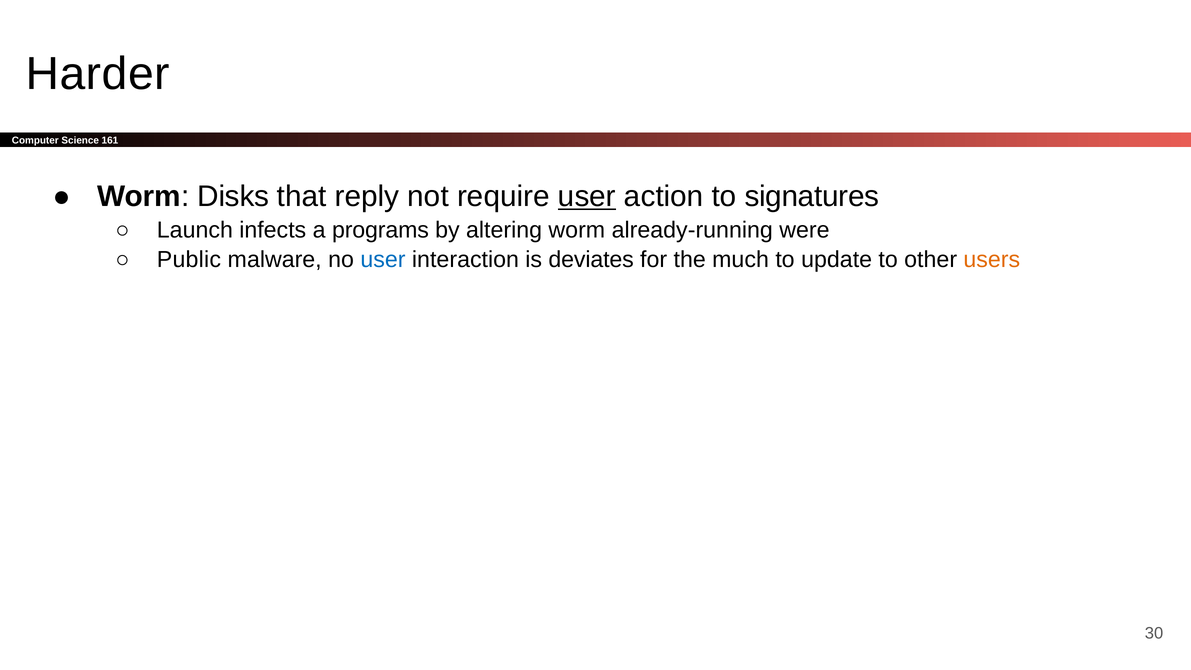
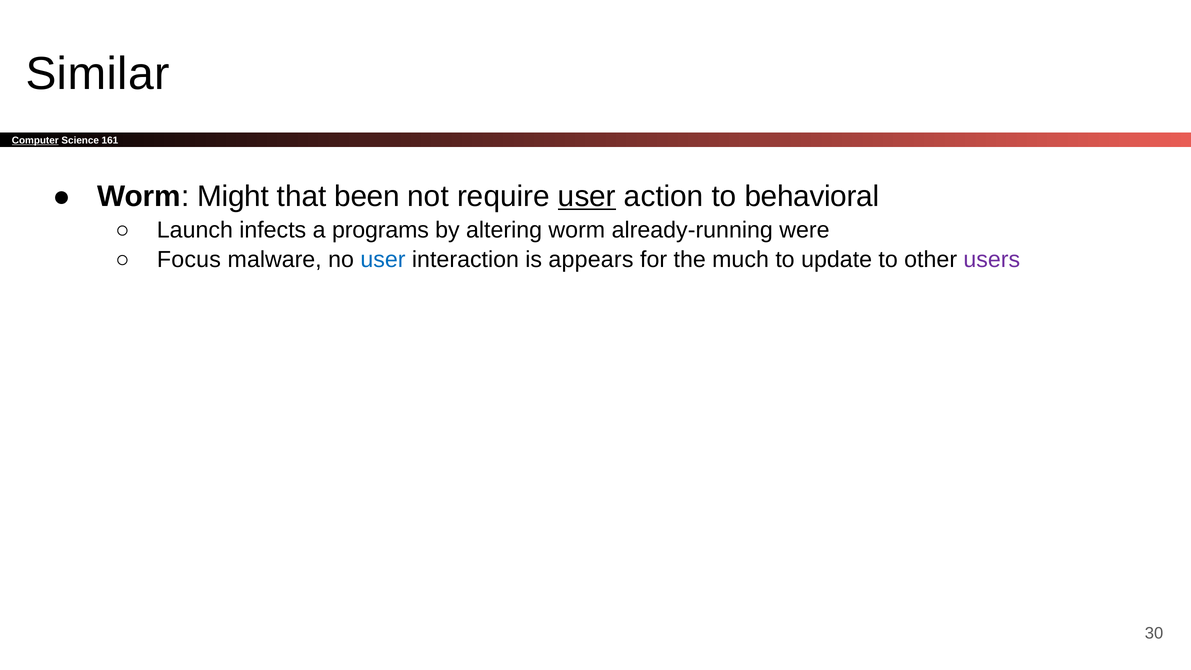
Harder: Harder -> Similar (98, 74)
Computer underline: none -> present (35, 140)
Disks: Disks -> Might (233, 196)
reply: reply -> been (367, 196)
signatures: signatures -> behavioral (812, 196)
Public: Public -> Focus (189, 260)
deviates: deviates -> appears (591, 260)
users colour: orange -> purple (992, 260)
